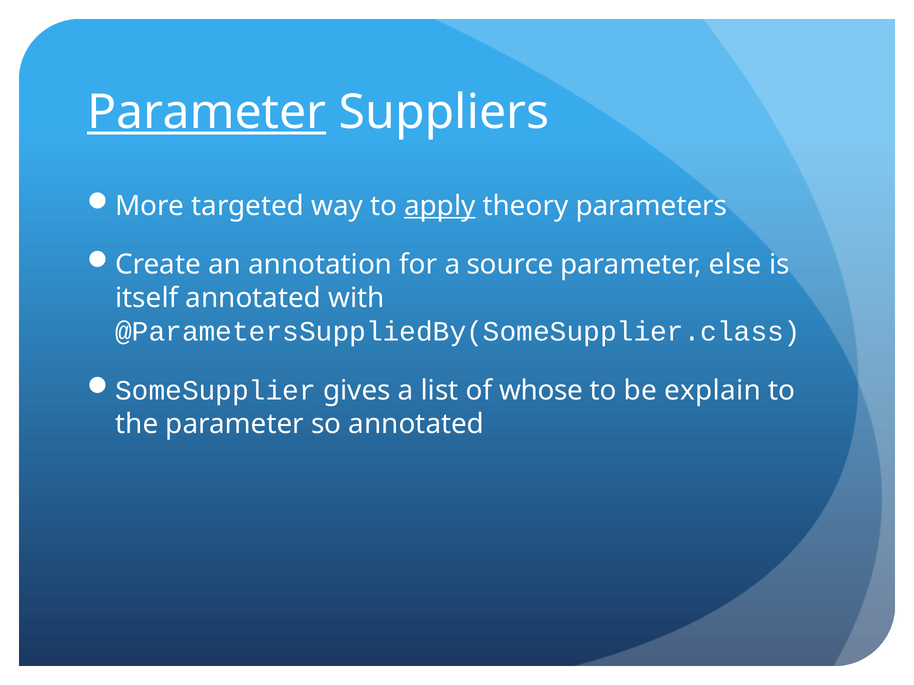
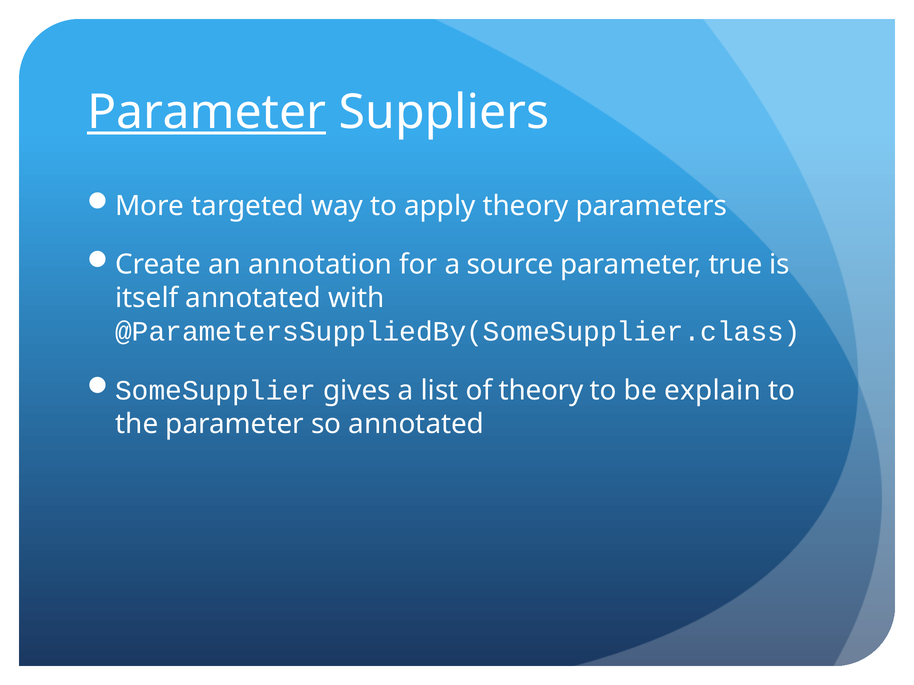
apply underline: present -> none (440, 206)
else: else -> true (735, 265)
of whose: whose -> theory (541, 391)
